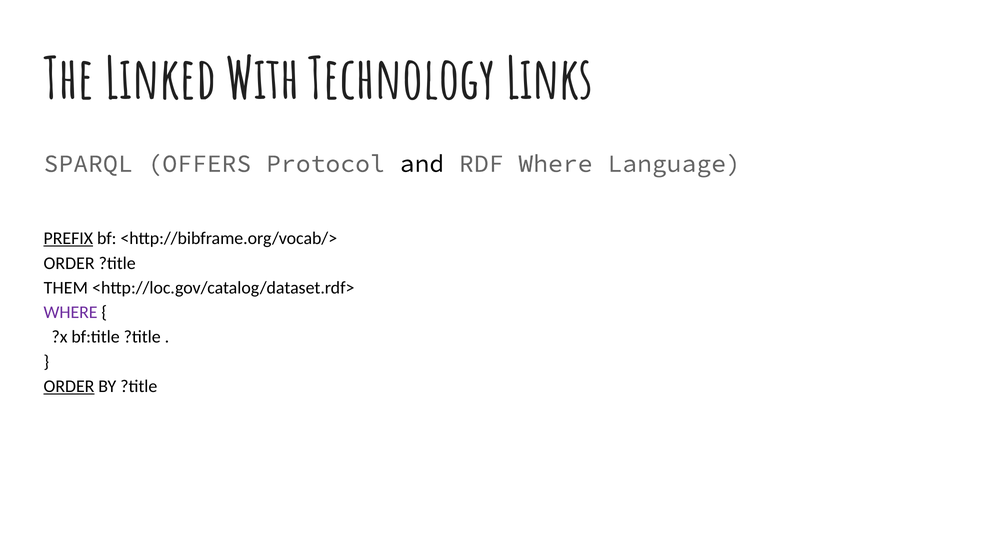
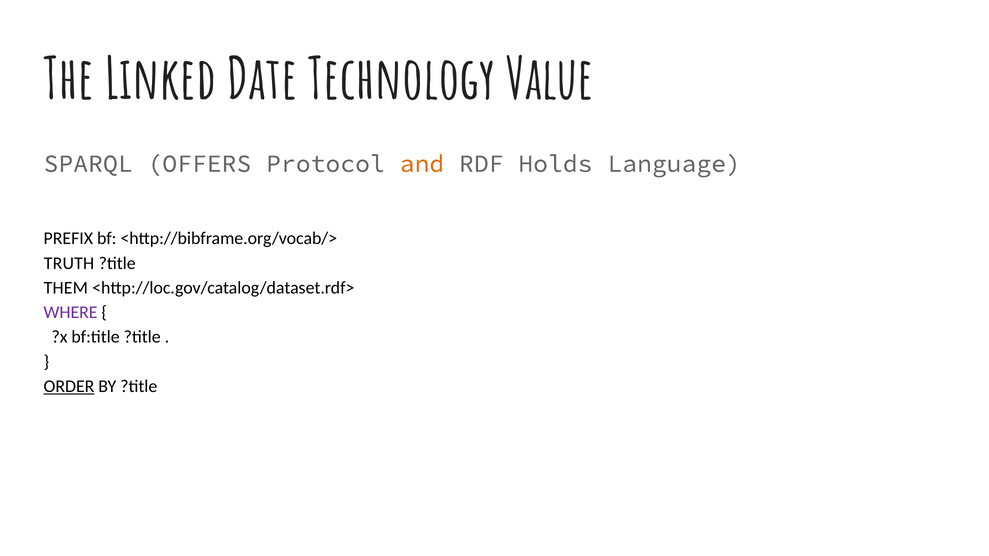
With: With -> Date (262, 80)
Links: Links -> Value (550, 80)
and colour: black -> orange (422, 164)
RDF Where: Where -> Holds (555, 164)
PREFIX underline: present -> none (68, 239)
ORDER: ORDER -> TRUTH (69, 263)
